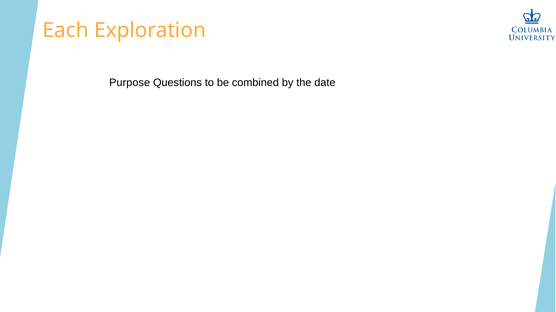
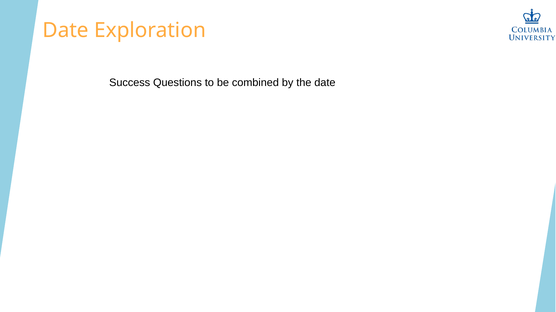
Each: Each -> Date (66, 30)
Purpose: Purpose -> Success (130, 83)
